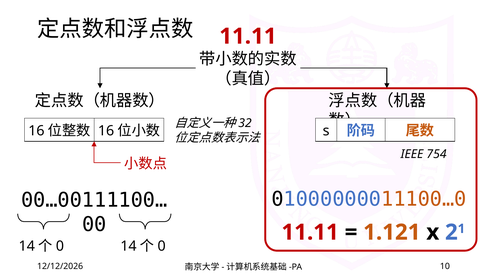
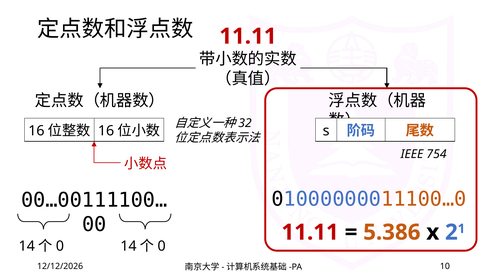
1.121: 1.121 -> 5.386 (392, 232)
